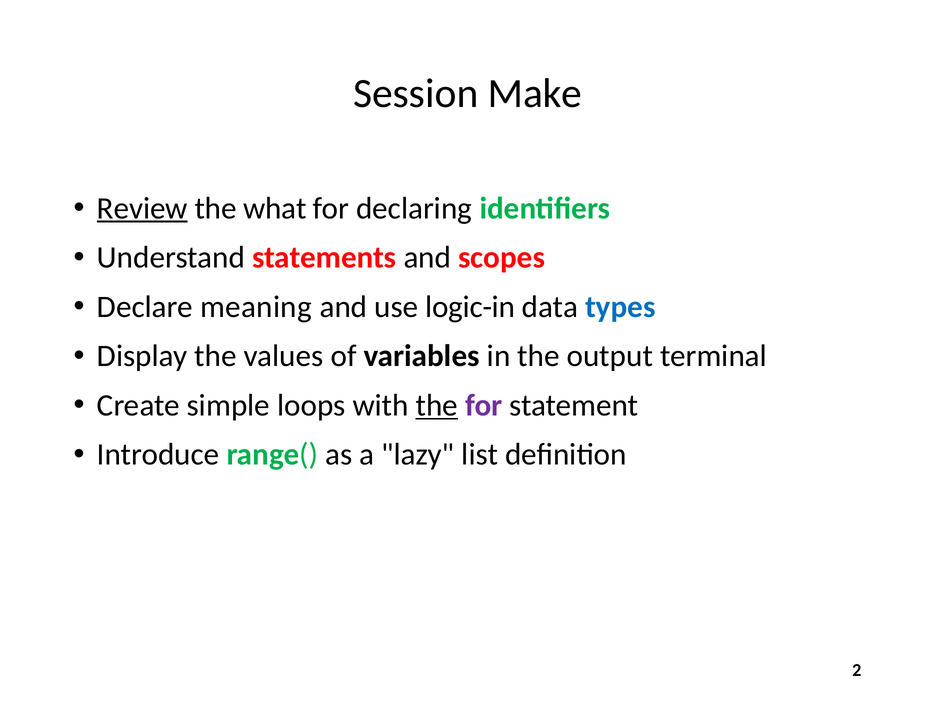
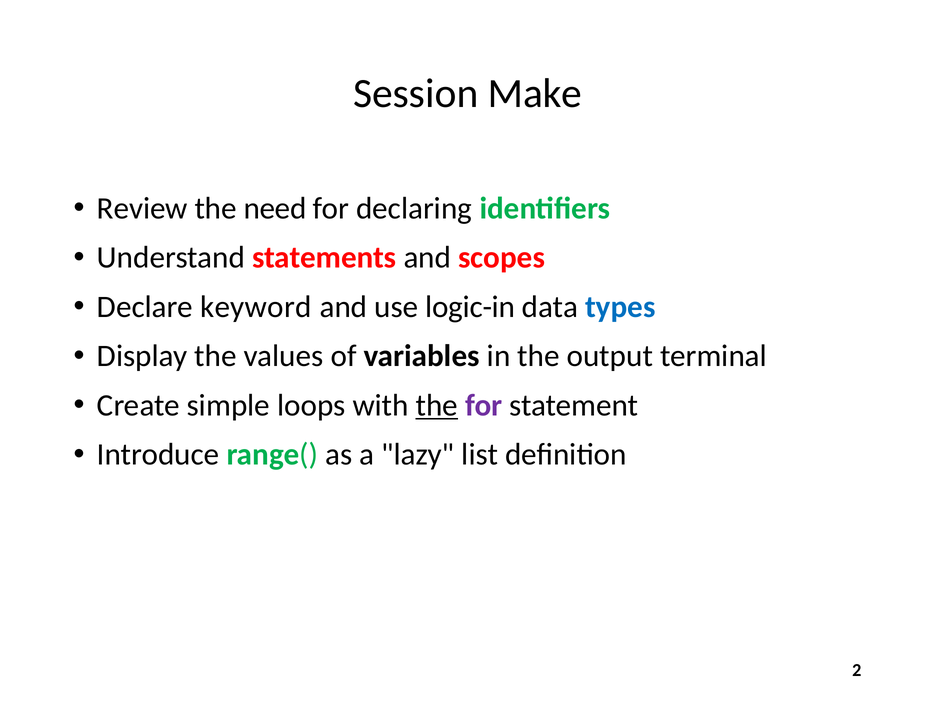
Review underline: present -> none (142, 208)
what: what -> need (275, 208)
meaning: meaning -> keyword (256, 306)
